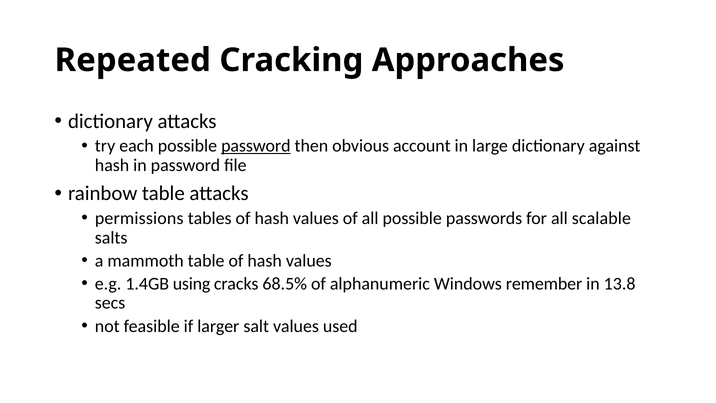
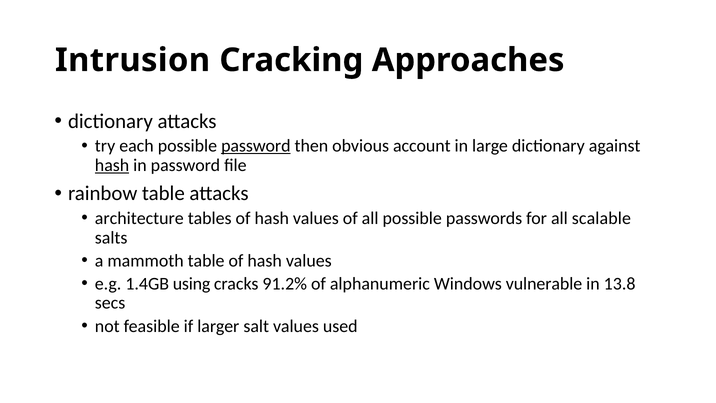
Repeated: Repeated -> Intrusion (133, 60)
hash underline: none -> present (112, 165)
permissions: permissions -> architecture (139, 218)
68.5%: 68.5% -> 91.2% (285, 284)
remember: remember -> vulnerable (544, 284)
